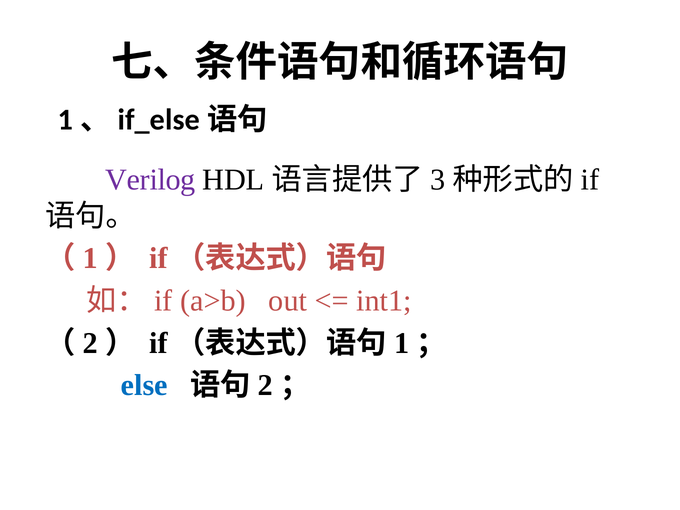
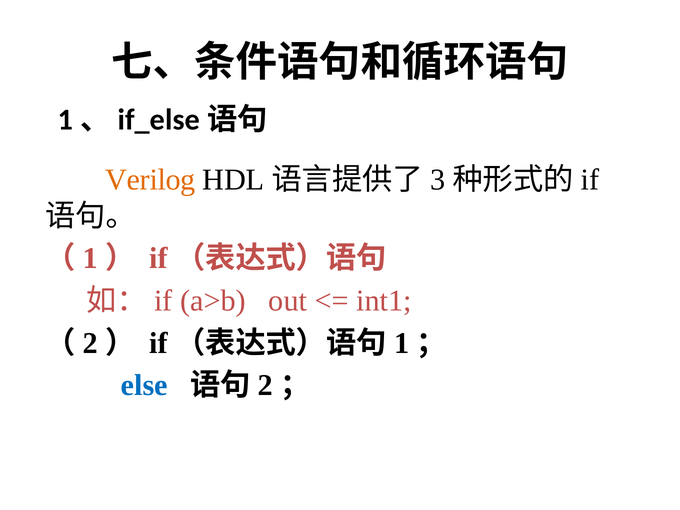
Verilog colour: purple -> orange (150, 180)
